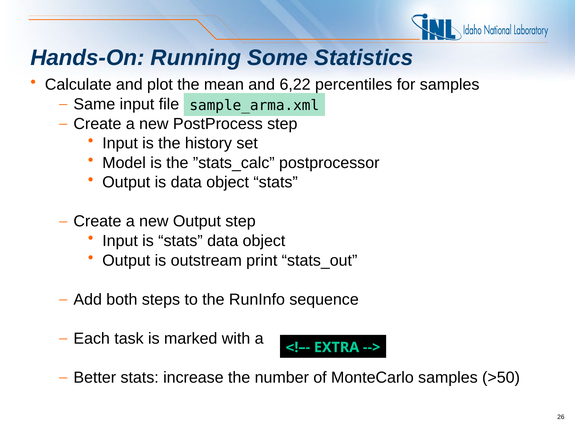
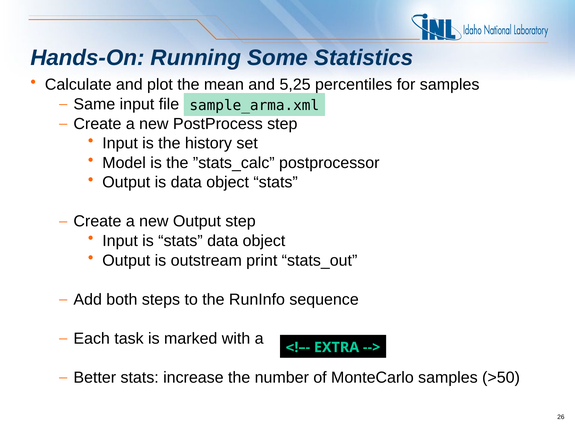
6,22: 6,22 -> 5,25 (295, 85)
